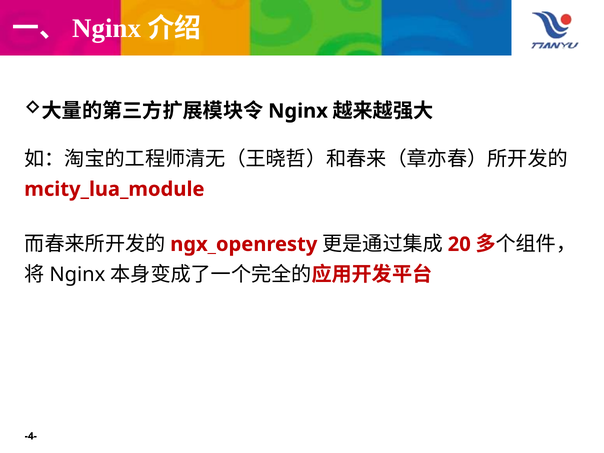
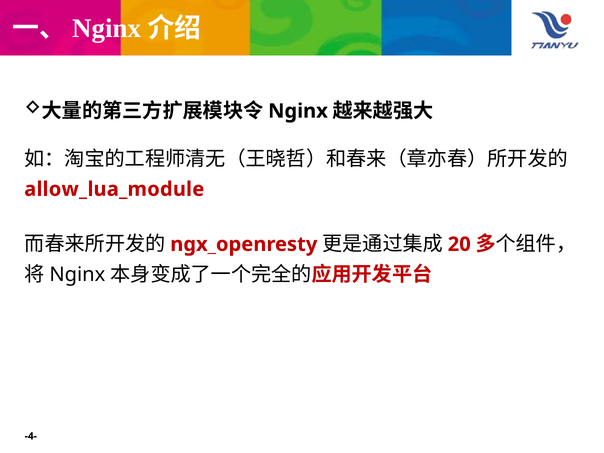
mcity_lua_module: mcity_lua_module -> allow_lua_module (114, 189)
